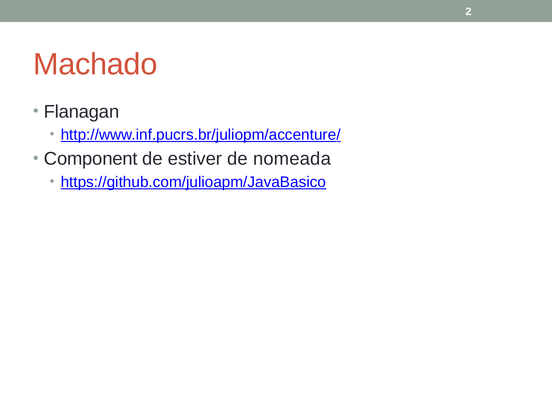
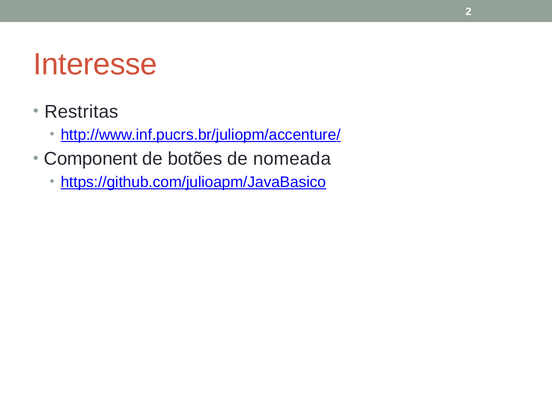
Machado: Machado -> Interesse (95, 64)
Flanagan: Flanagan -> Restritas (81, 112)
estiver: estiver -> botões (195, 159)
